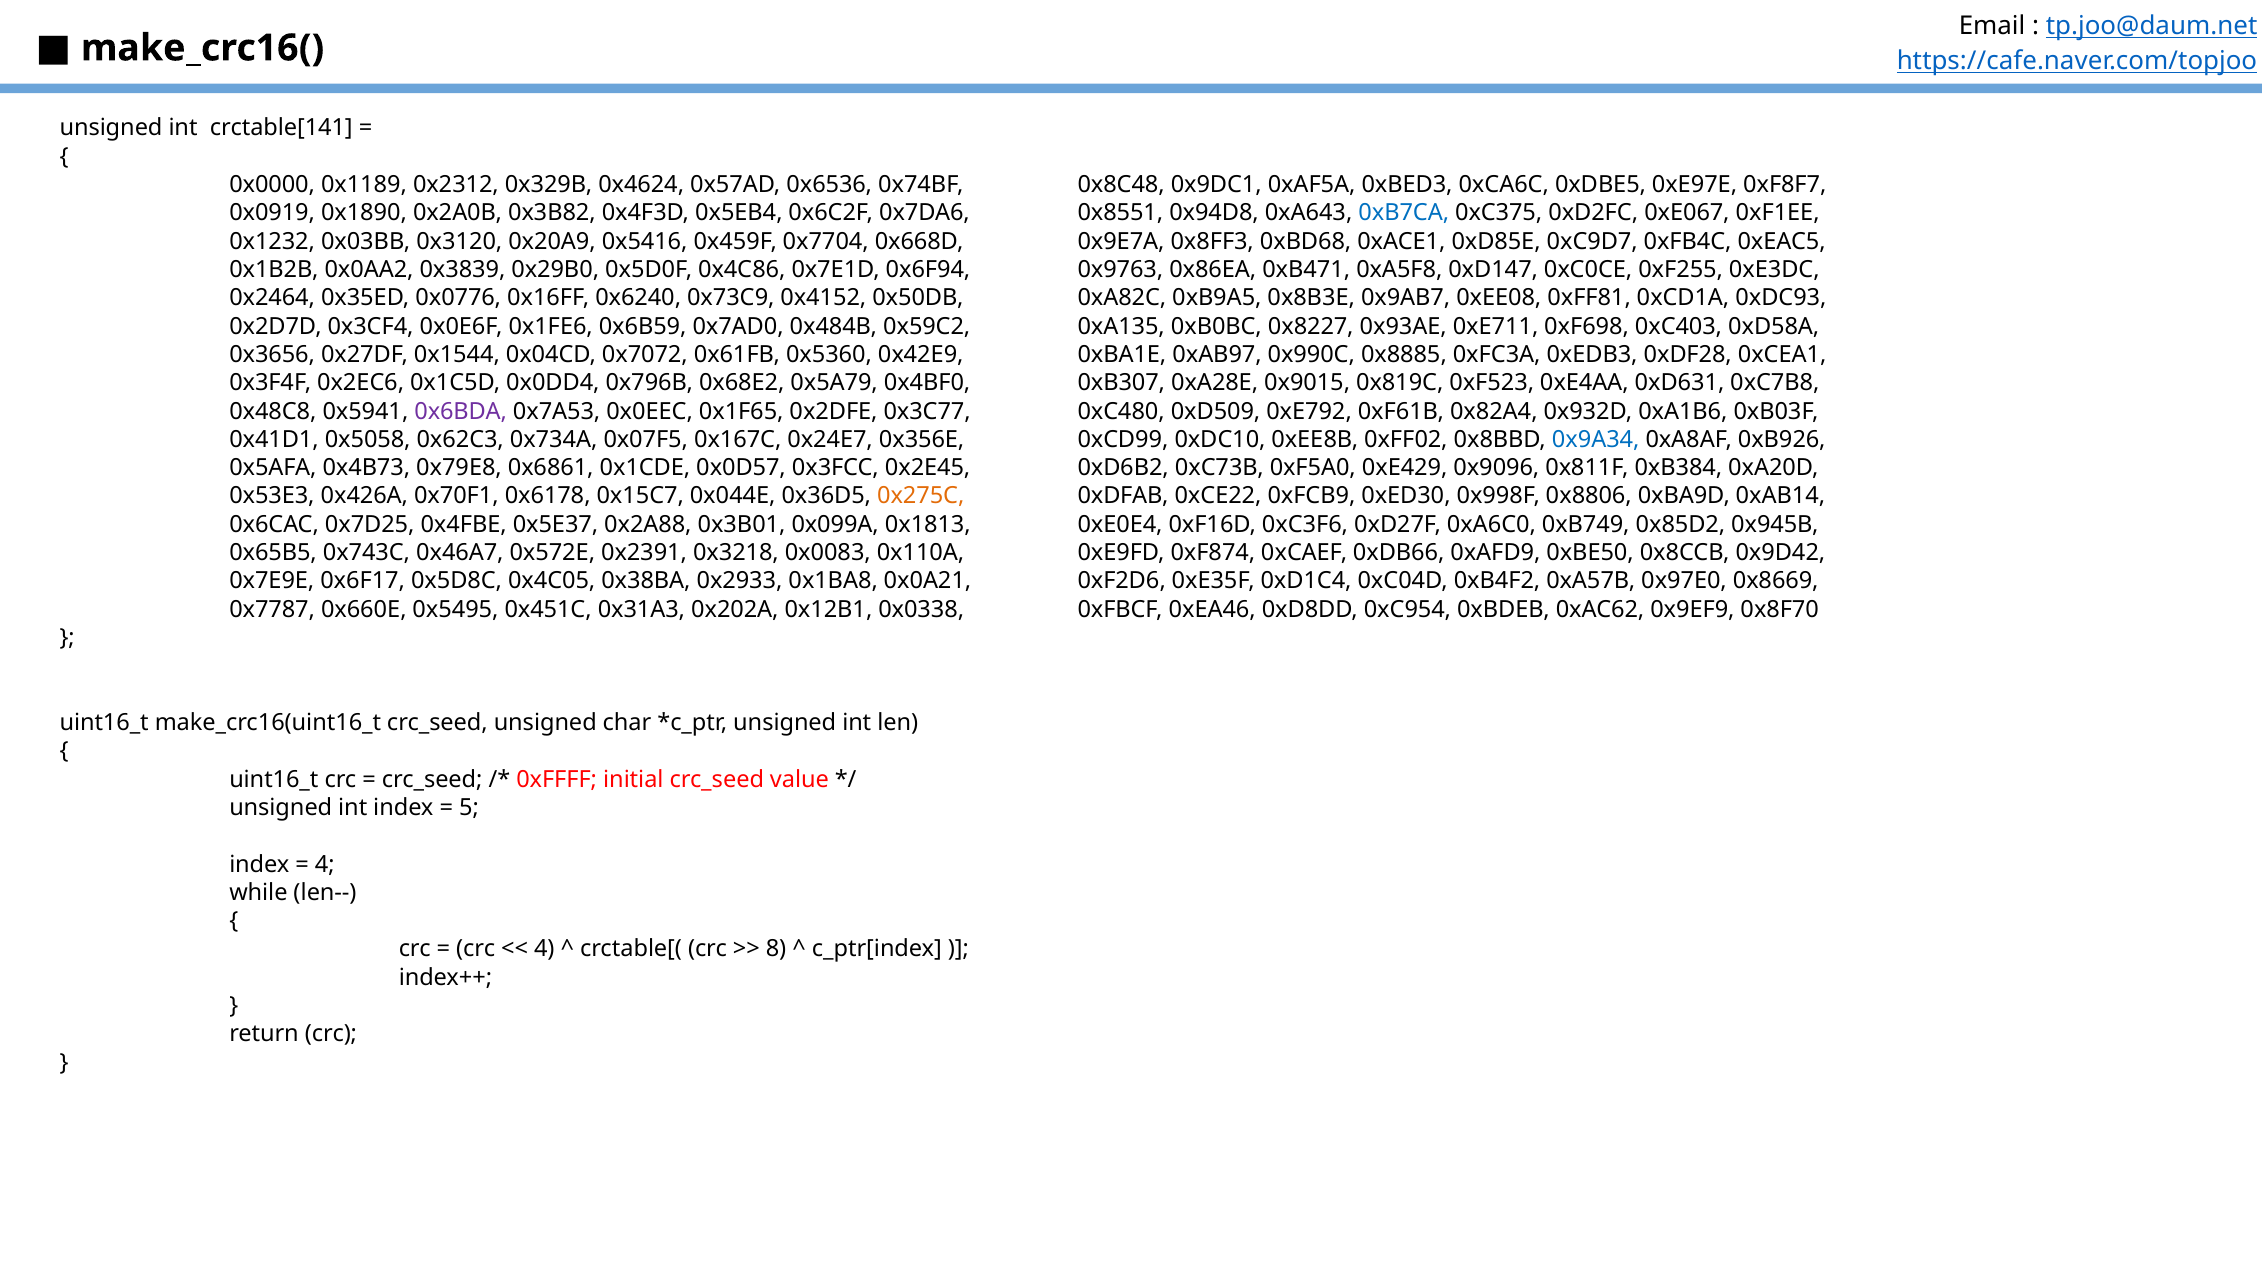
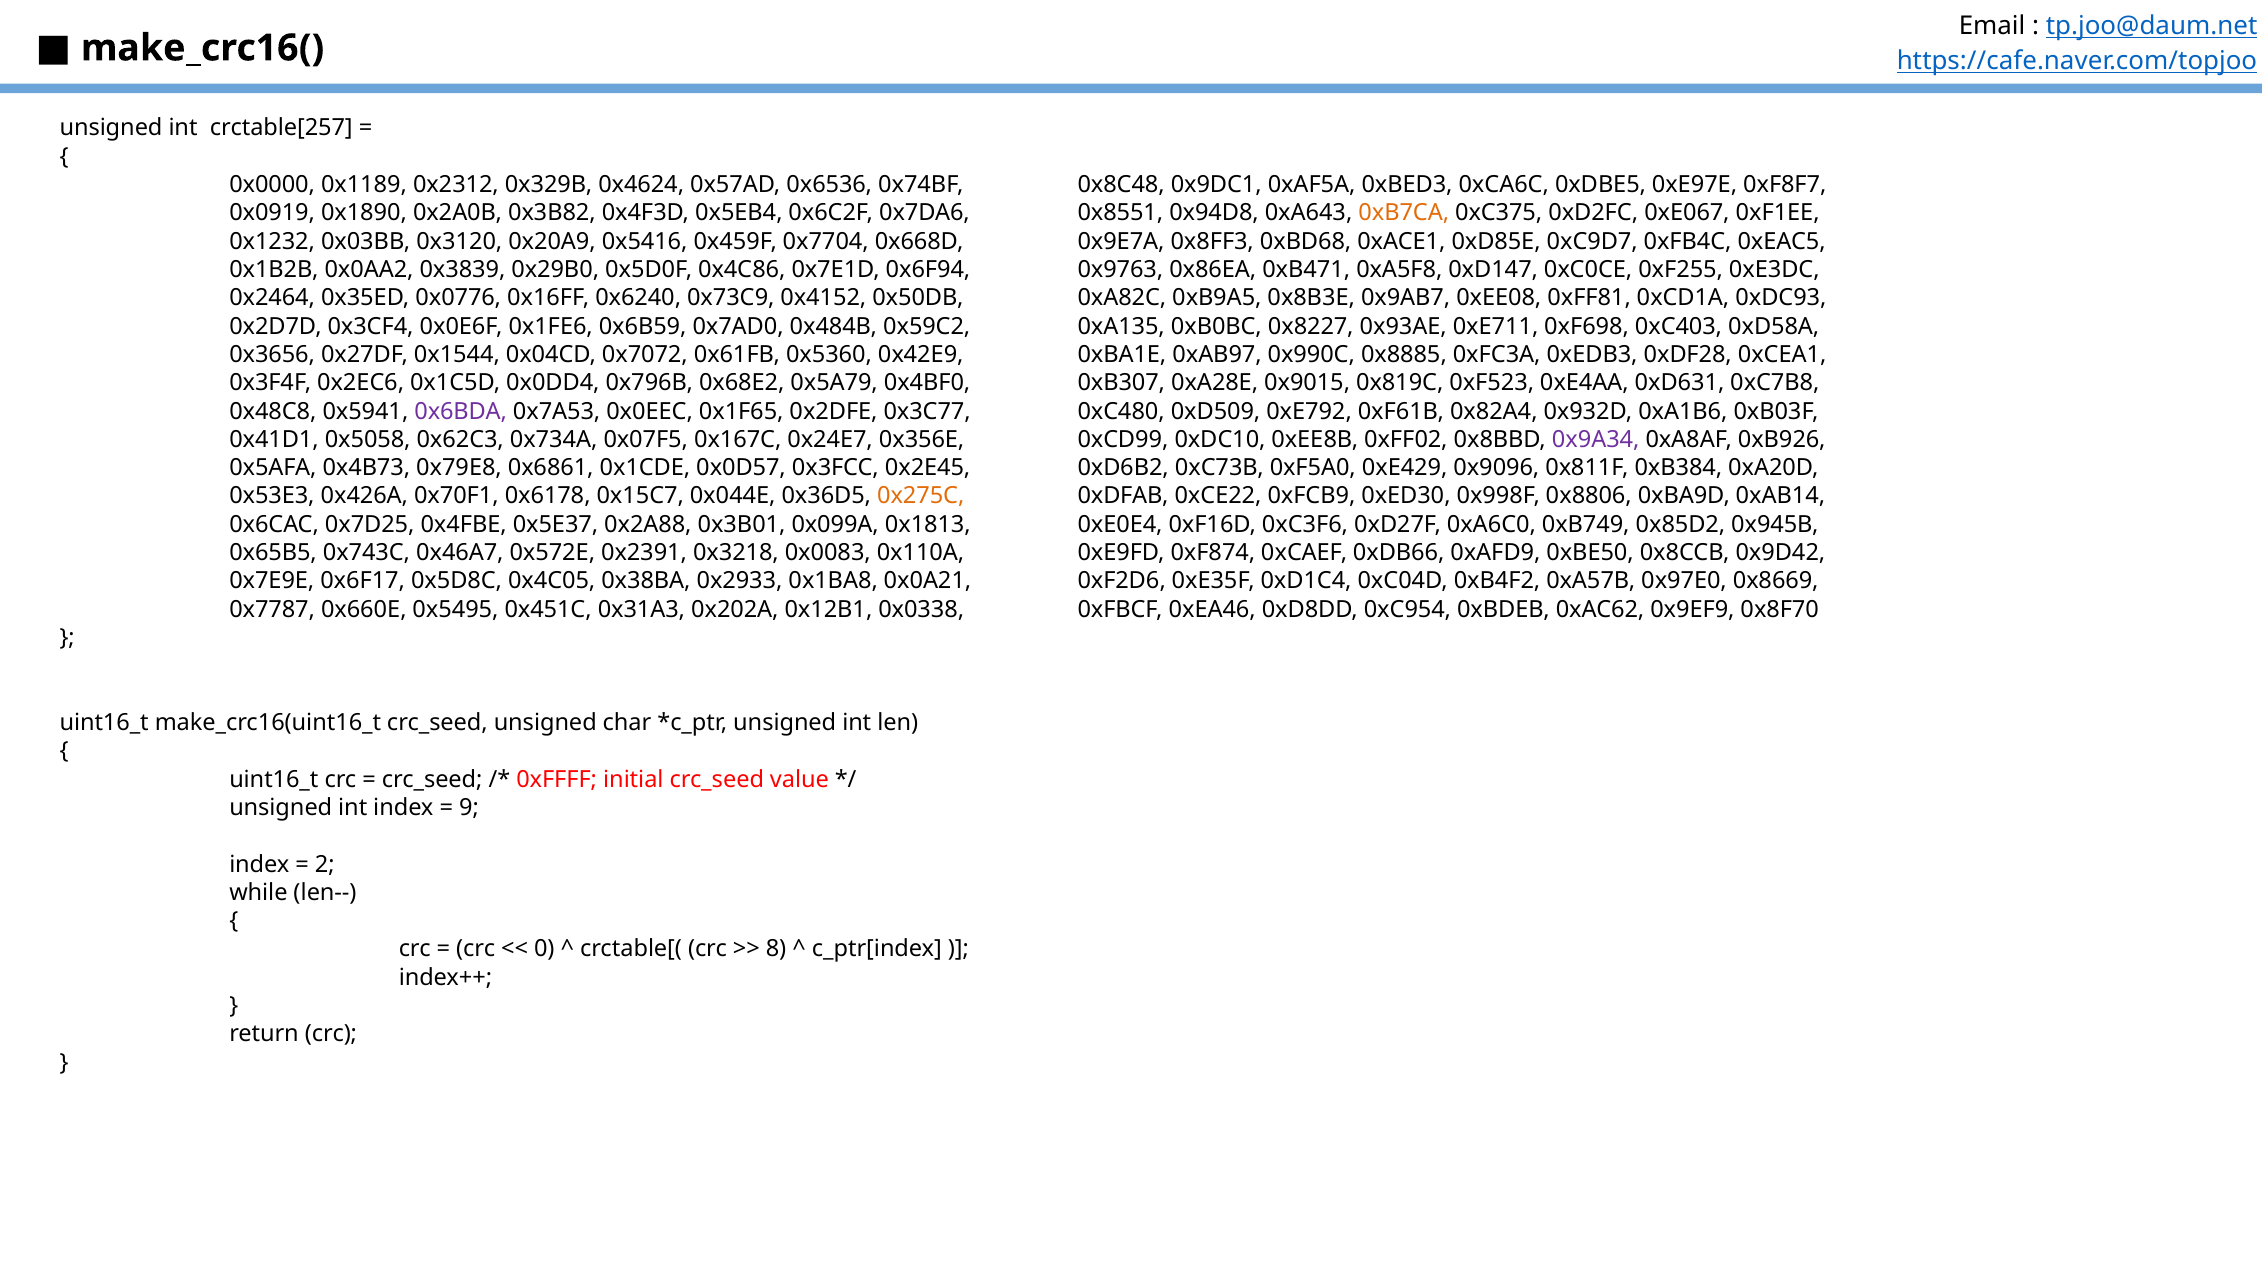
crctable[141: crctable[141 -> crctable[257 (281, 128)
0xB7CA colour: blue -> orange (1404, 213)
0x9A34 colour: blue -> purple (1596, 440)
5: 5 -> 9 (469, 808)
4: 4 -> 2 (325, 865)
4: 4 -> 0 (544, 949)
